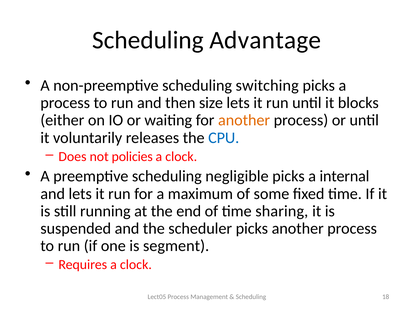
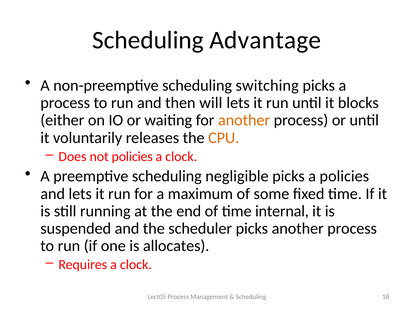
size: size -> will (211, 103)
CPU colour: blue -> orange (224, 137)
a internal: internal -> policies (344, 176)
sharing: sharing -> internal (282, 211)
segment: segment -> allocates (176, 246)
